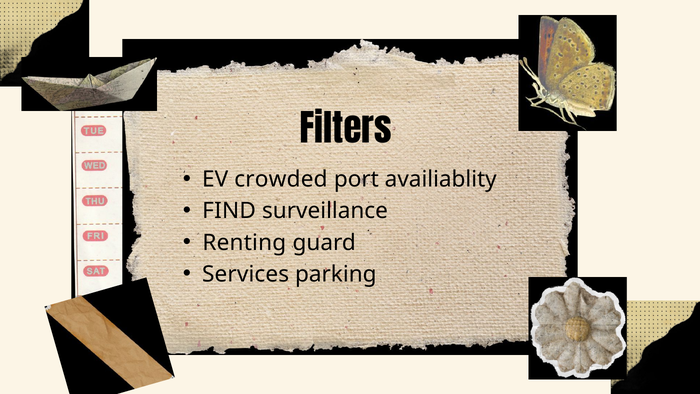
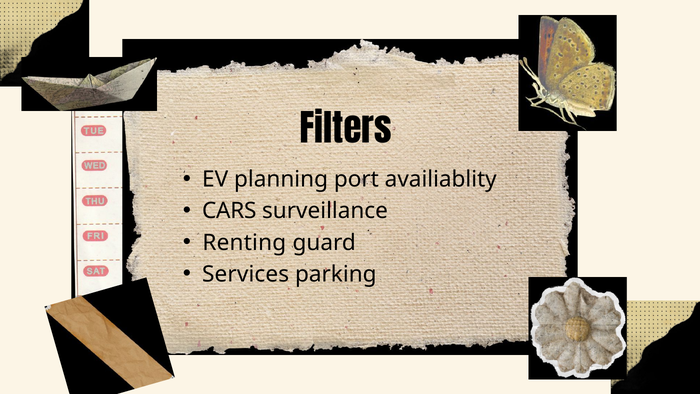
crowded: crowded -> planning (281, 179)
FIND: FIND -> CARS (229, 211)
